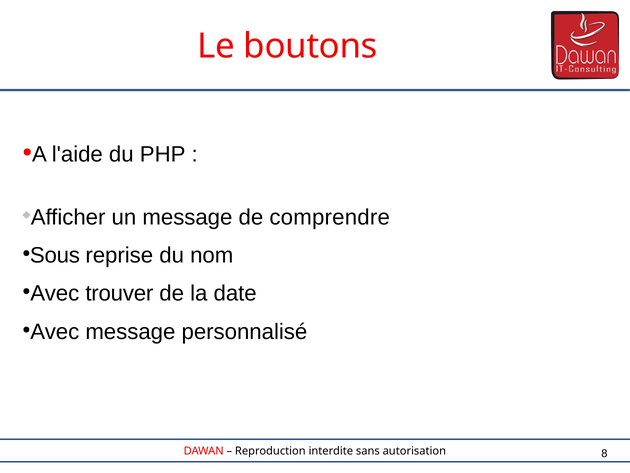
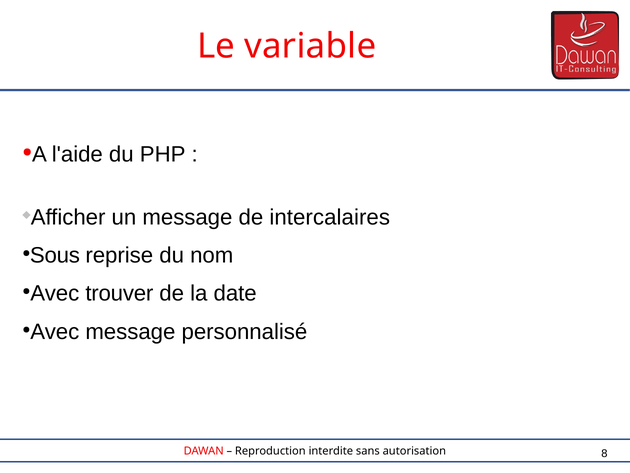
boutons: boutons -> variable (310, 46)
comprendre: comprendre -> intercalaires (330, 217)
